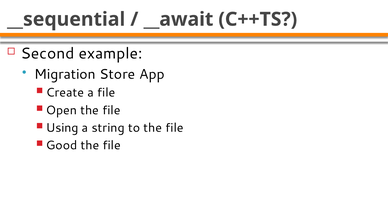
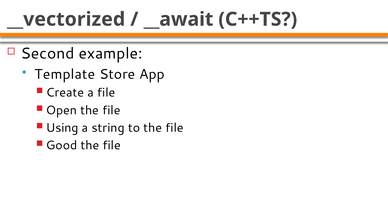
__sequential: __sequential -> __vectorized (66, 19)
Migration: Migration -> Template (65, 74)
